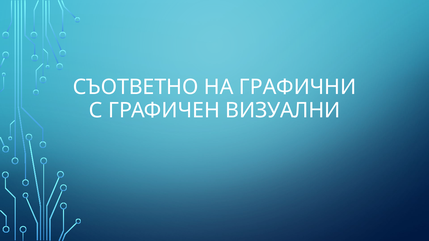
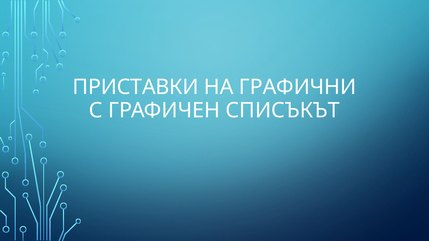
СЪОТВЕТНО: СЪОТВЕТНО -> ПРИСТАВКИ (136, 87)
ВИЗУАЛНИ: ВИЗУАЛНИ -> СПИСЪКЪТ (283, 110)
